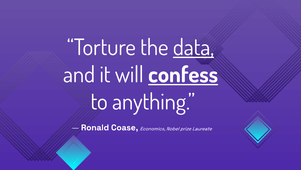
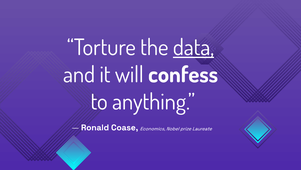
confess underline: present -> none (183, 75)
